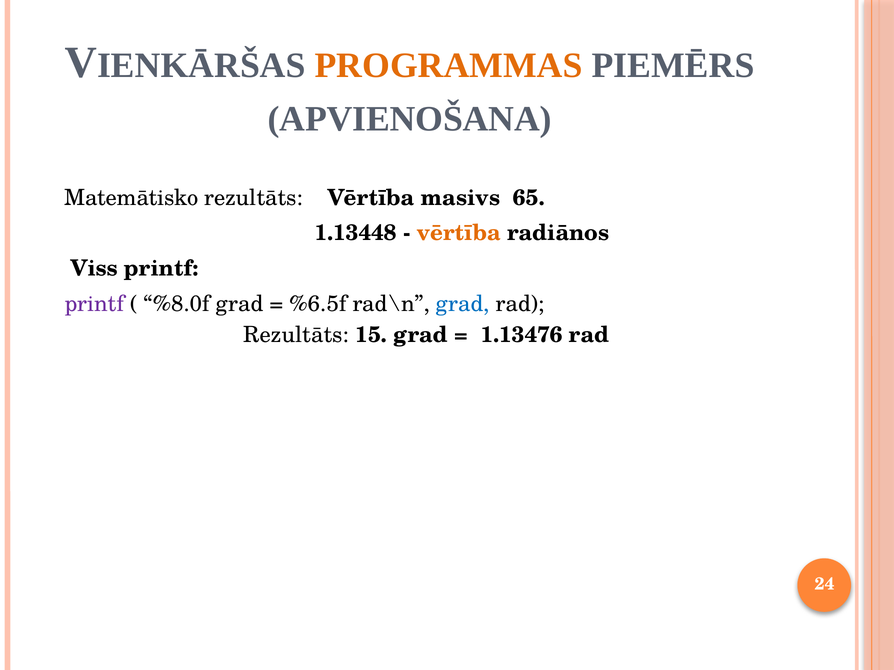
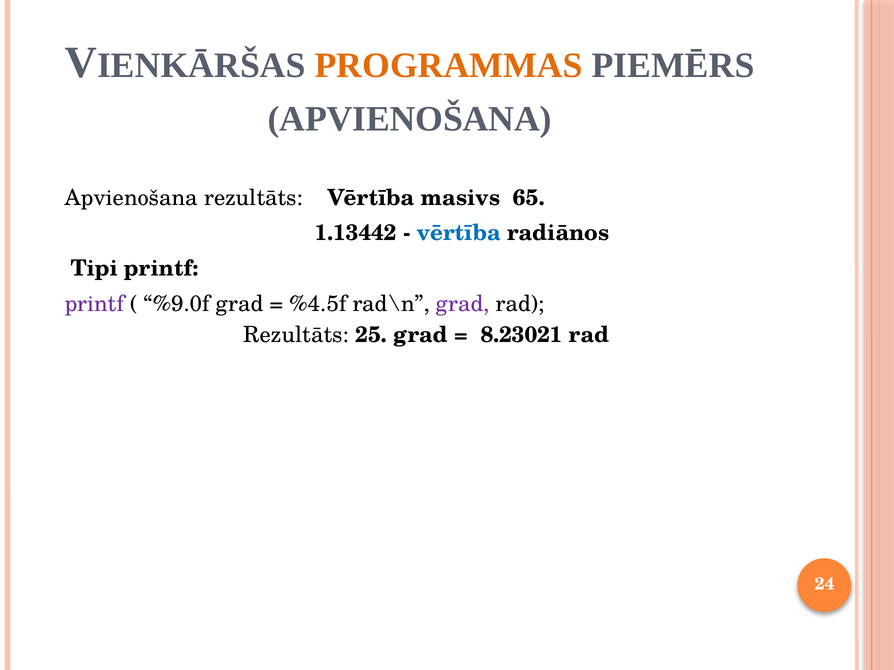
Matemātisko: Matemātisko -> Apvienošana (131, 198)
1.13448: 1.13448 -> 1.13442 (356, 233)
vērtība colour: orange -> blue (459, 233)
Viss: Viss -> Tipi (94, 269)
%8.0f: %8.0f -> %9.0f (177, 304)
%6.5f: %6.5f -> %4.5f (318, 304)
grad colour: blue -> purple (463, 304)
15: 15 -> 25 (371, 335)
1.13476: 1.13476 -> 8.23021 (522, 335)
